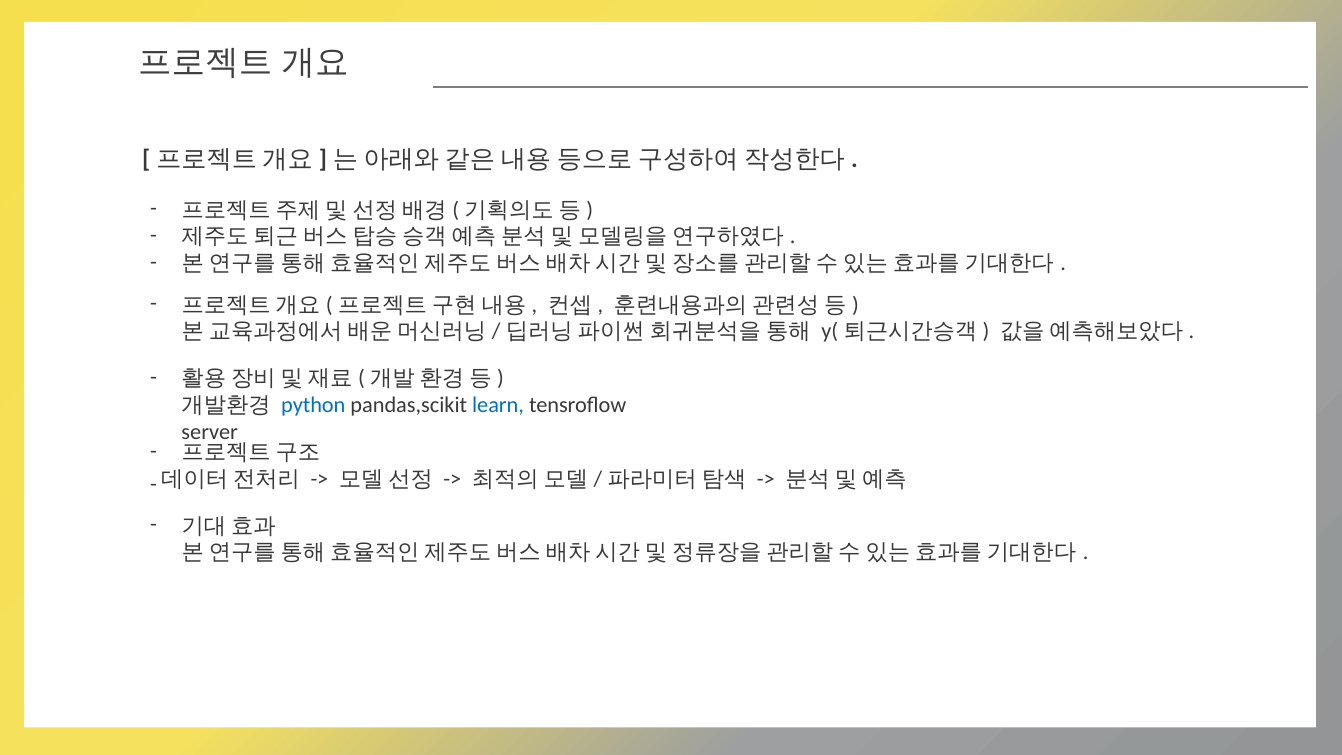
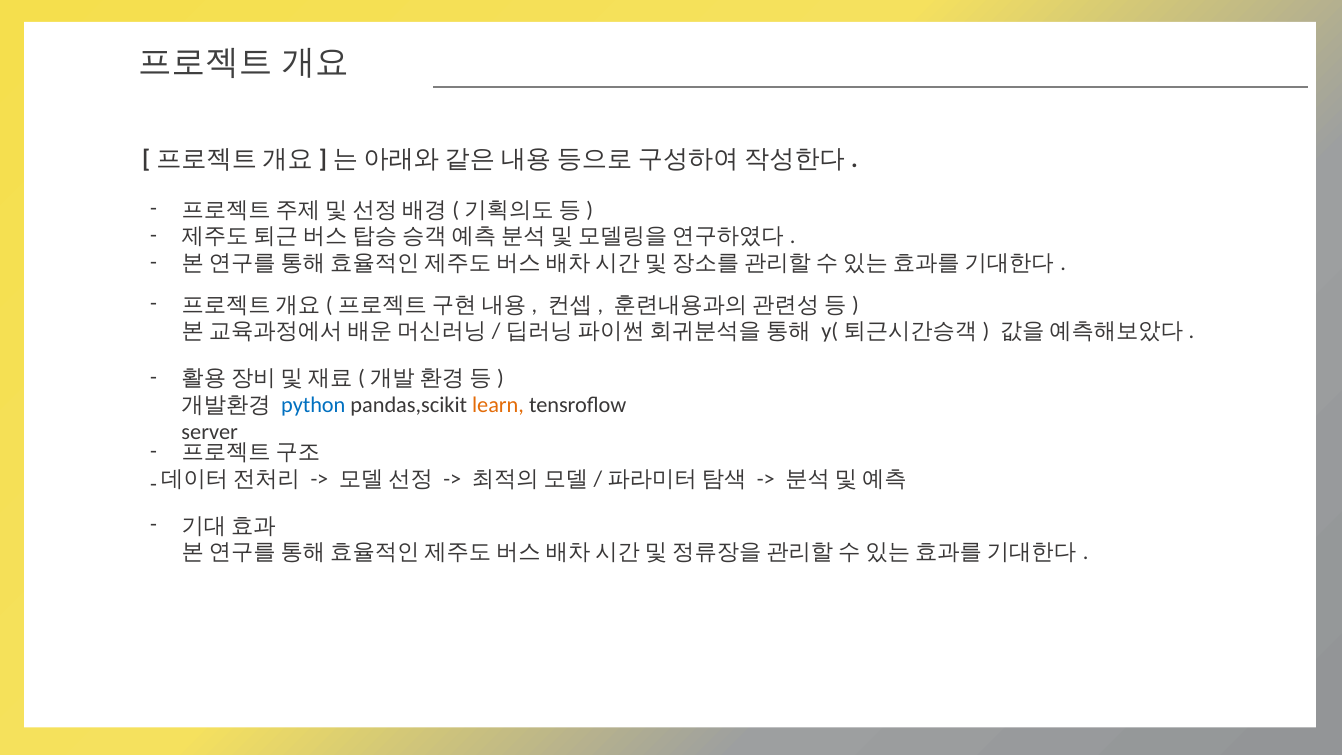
learn colour: blue -> orange (498, 405)
